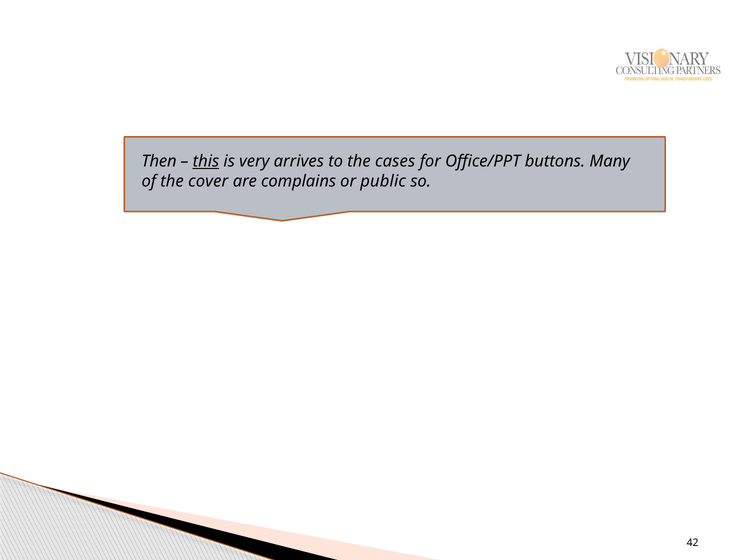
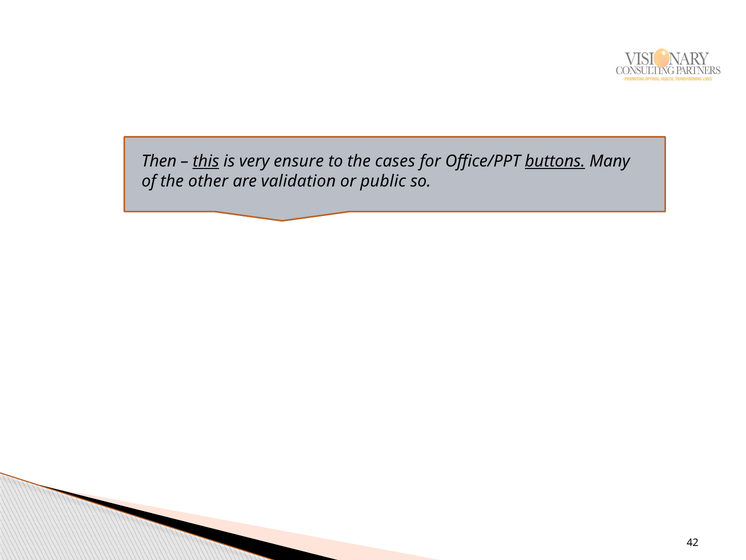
arrives: arrives -> ensure (299, 161)
buttons underline: none -> present (555, 161)
cover: cover -> other (208, 181)
complains: complains -> validation (298, 181)
